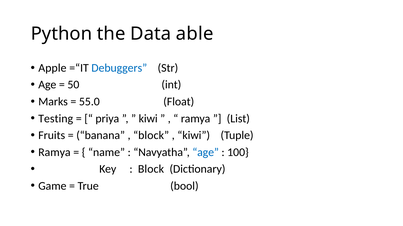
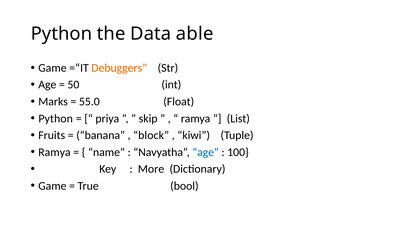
Apple: Apple -> Game (52, 68)
Debuggers colour: blue -> orange (119, 68)
Testing: Testing -> Python (56, 119)
kiwi: kiwi -> skip (148, 119)
Block: Block -> More (151, 170)
